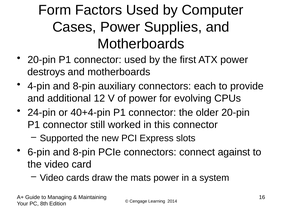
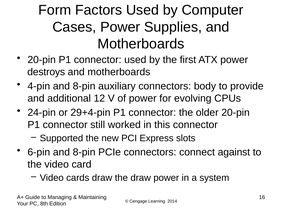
each: each -> body (205, 86)
40+4-pin: 40+4-pin -> 29+4-pin (90, 113)
the mats: mats -> draw (141, 178)
